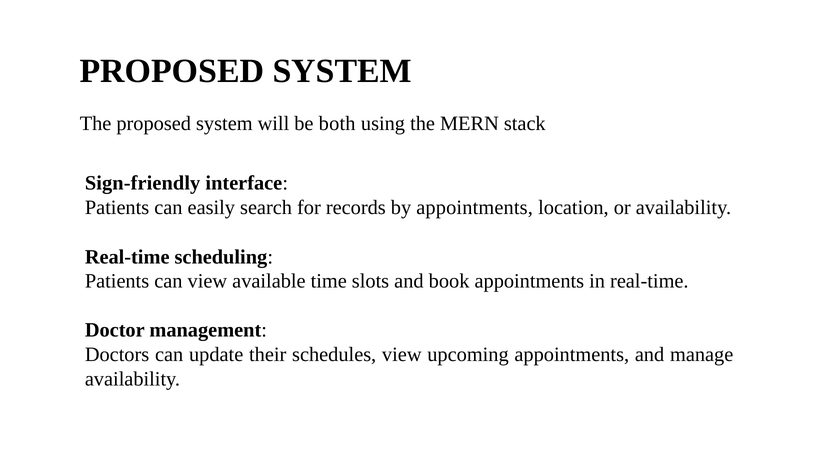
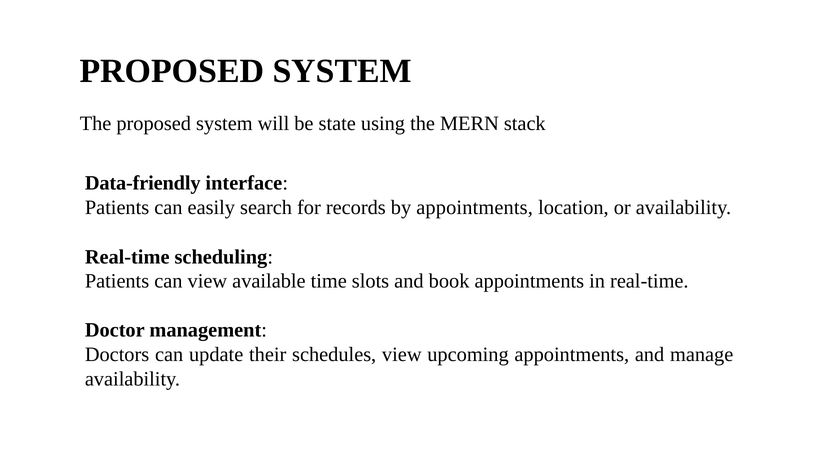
both: both -> state (337, 123)
Sign-friendly: Sign-friendly -> Data-friendly (143, 183)
